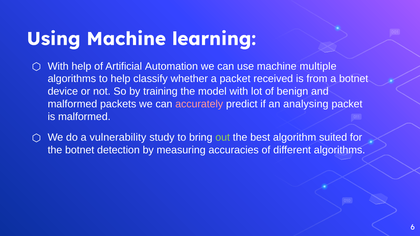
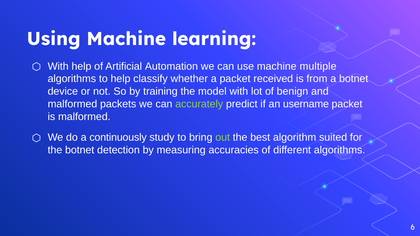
accurately colour: pink -> light green (199, 104)
analysing: analysing -> username (306, 104)
vulnerability: vulnerability -> continuously (118, 138)
